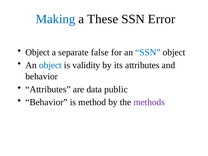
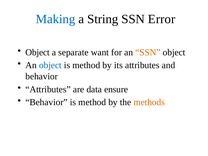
These: These -> String (103, 19)
false: false -> want (100, 52)
SSN colour: blue -> orange (148, 52)
validity: validity -> method (86, 65)
public: public -> ensure (116, 89)
methods colour: purple -> orange (149, 102)
